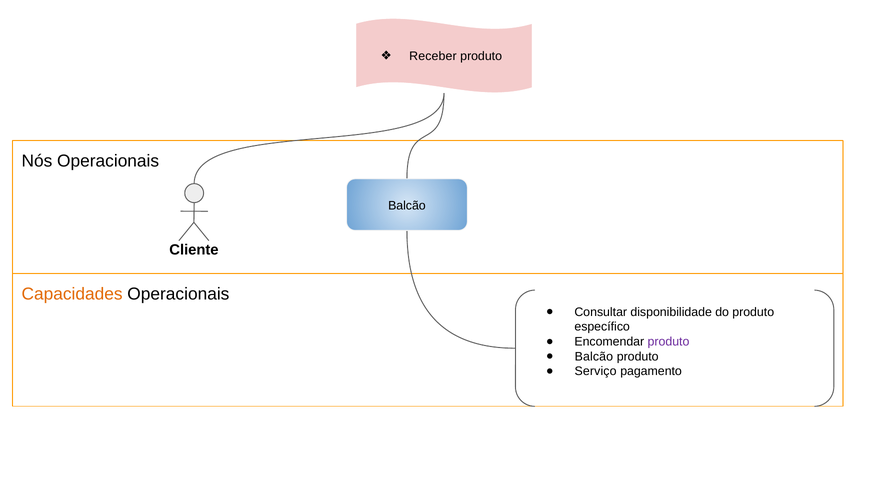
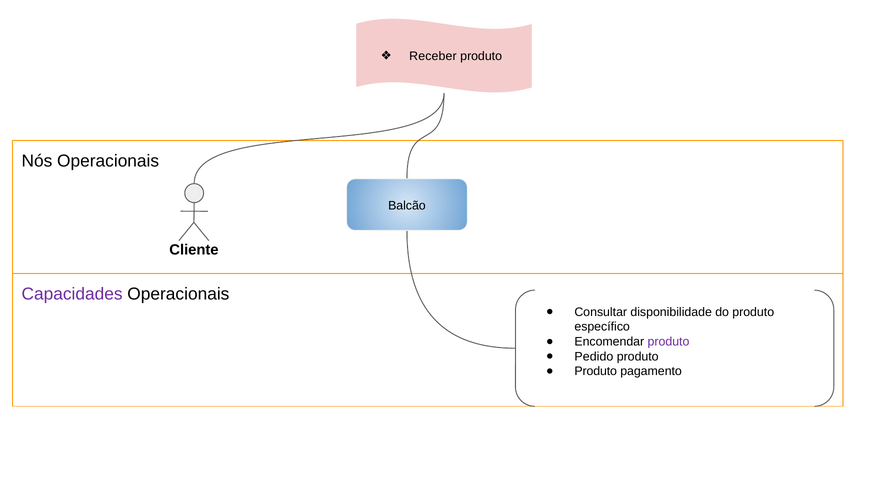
Capacidades colour: orange -> purple (72, 294)
Balcão: Balcão -> Pedido (594, 357)
Serviço: Serviço -> Produto (596, 371)
